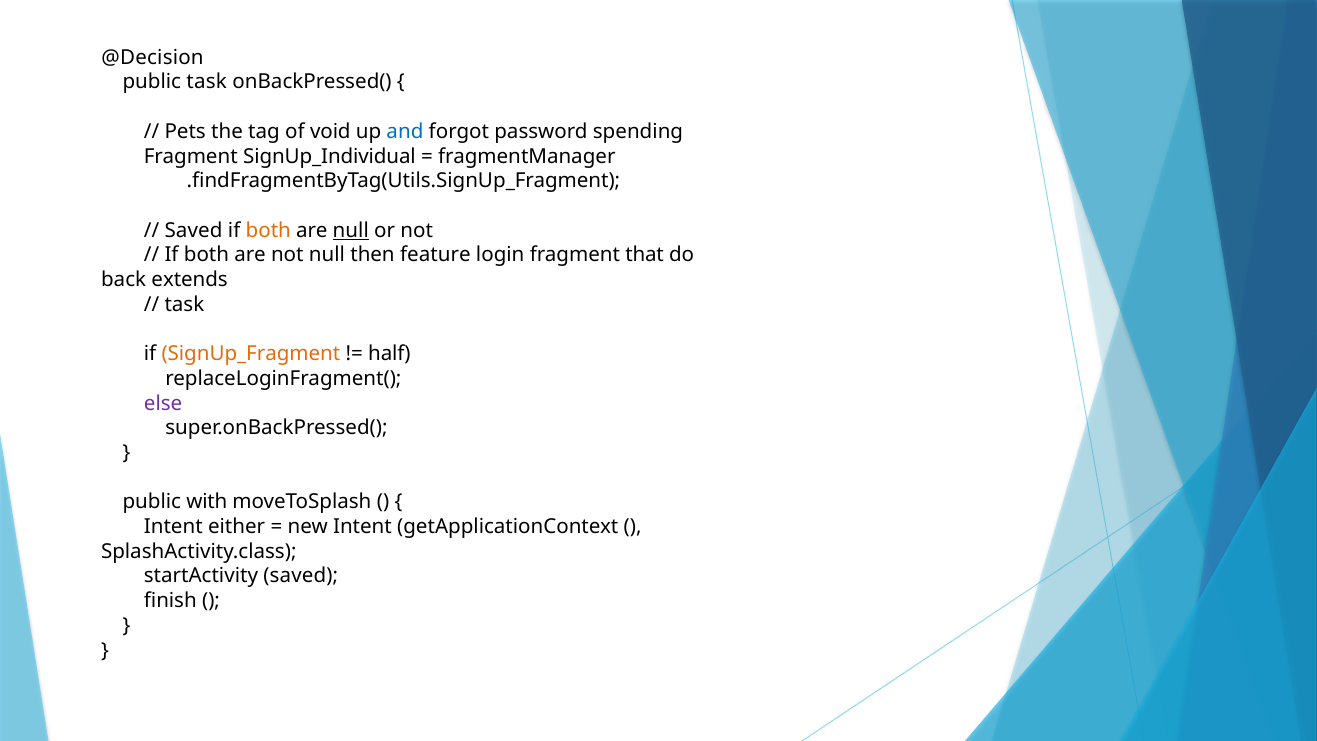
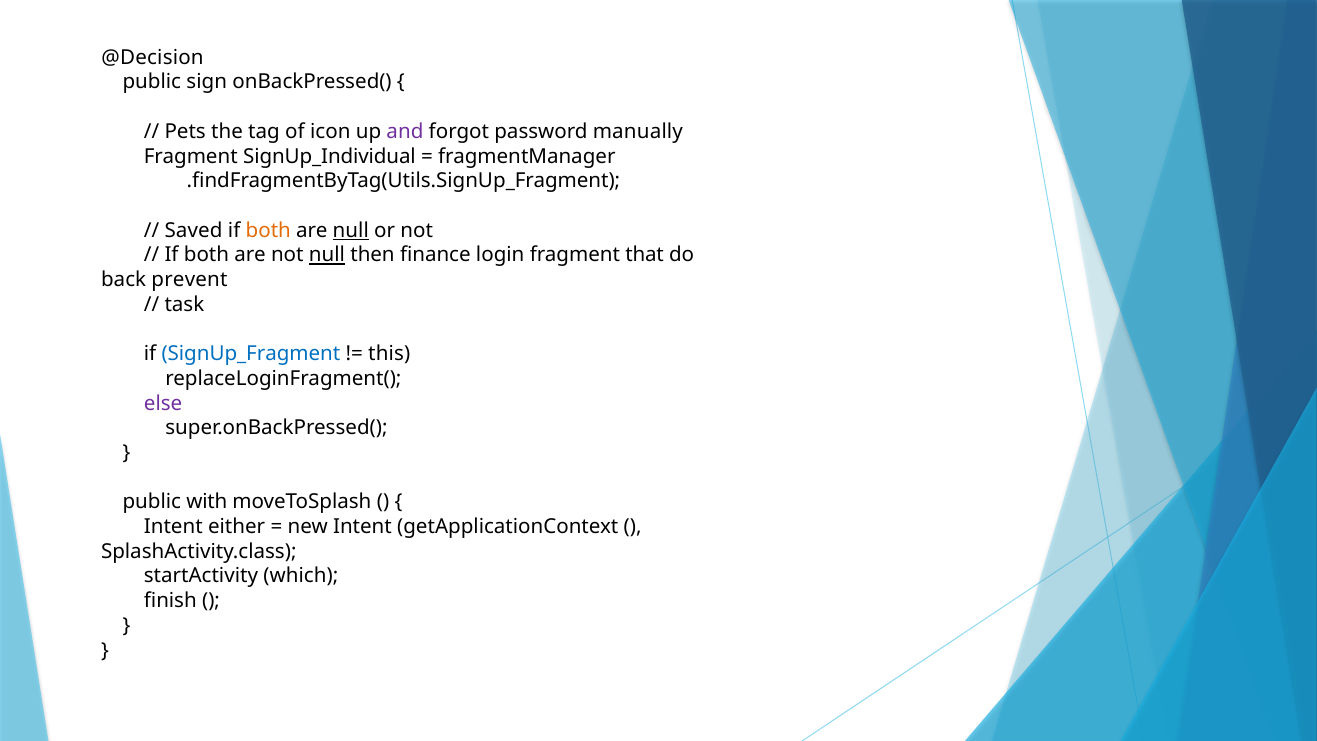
public task: task -> sign (207, 82)
void: void -> icon (330, 132)
and colour: blue -> purple (405, 132)
spending: spending -> manually (638, 132)
null underline: none -> present (327, 255)
feature: feature -> finance (435, 255)
extends: extends -> prevent (190, 280)
SignUp_Fragment colour: orange -> blue (251, 354)
half: half -> this (389, 354)
startActivity saved: saved -> which (301, 576)
